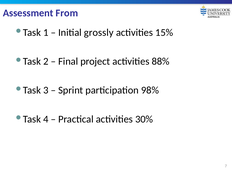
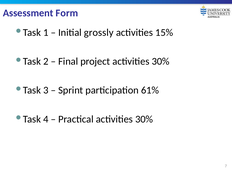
From: From -> Form (67, 13)
project activities 88%: 88% -> 30% (161, 61)
98%: 98% -> 61% (150, 90)
